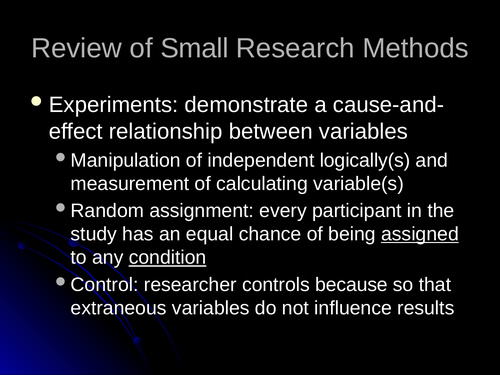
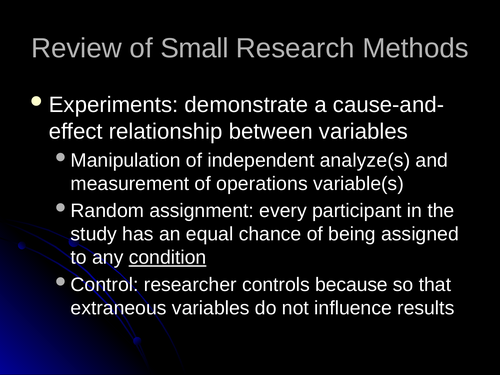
logically(s: logically(s -> analyze(s (365, 160)
calculating: calculating -> operations (262, 184)
assigned underline: present -> none (420, 234)
